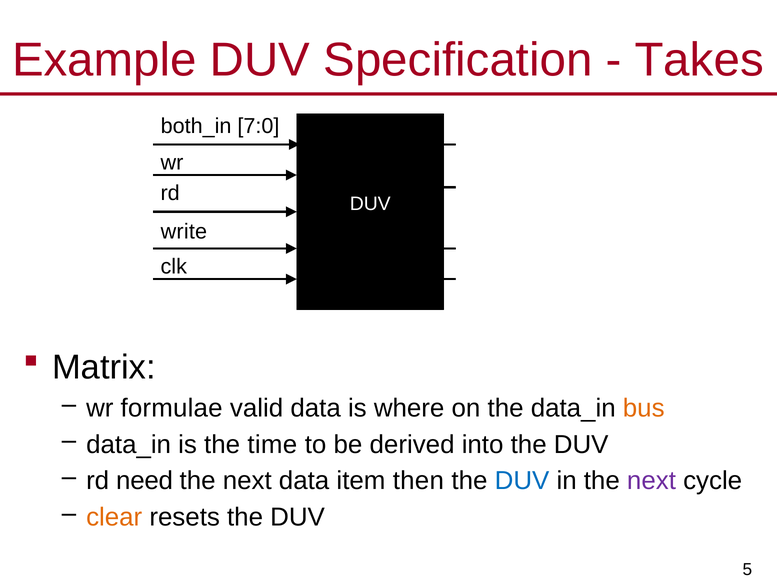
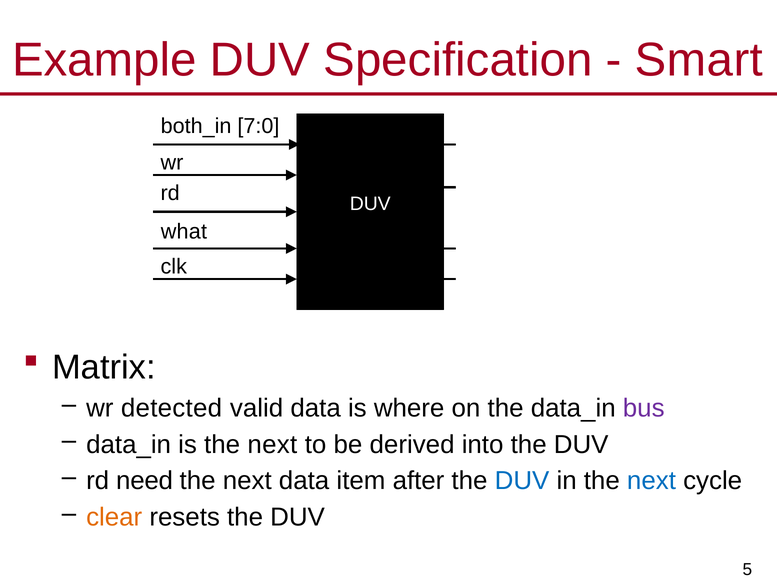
Takes: Takes -> Smart (699, 60)
write: write -> what (184, 231)
formulae: formulae -> detected (172, 408)
bus colour: orange -> purple (644, 408)
is the time: time -> next (272, 444)
then: then -> after (418, 481)
next colour: purple -> blue (651, 481)
